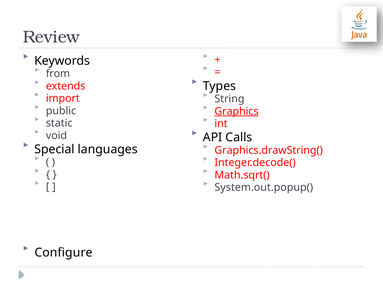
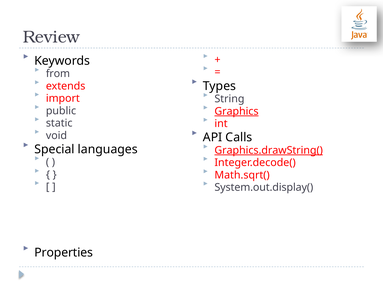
Graphics.drawString( underline: none -> present (269, 150)
System.out.popup(: System.out.popup( -> System.out.display( (264, 187)
Configure: Configure -> Properties (64, 252)
